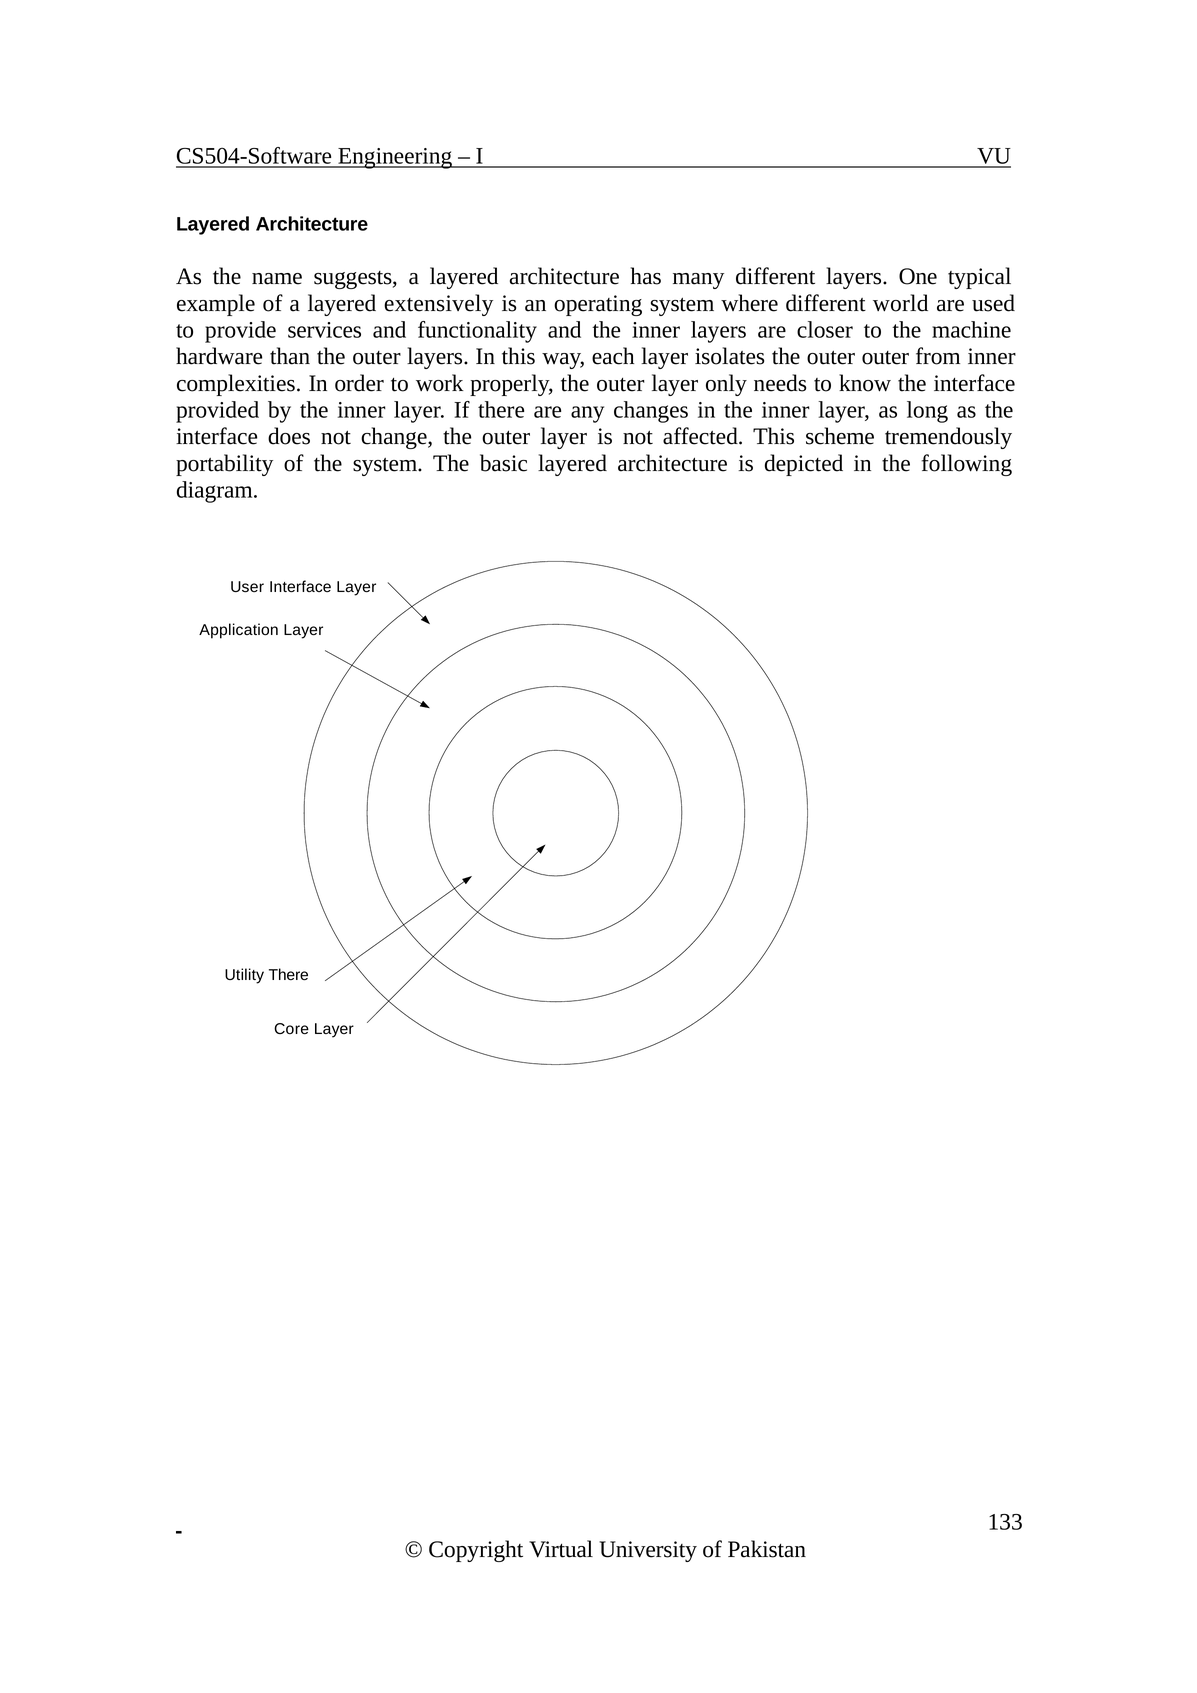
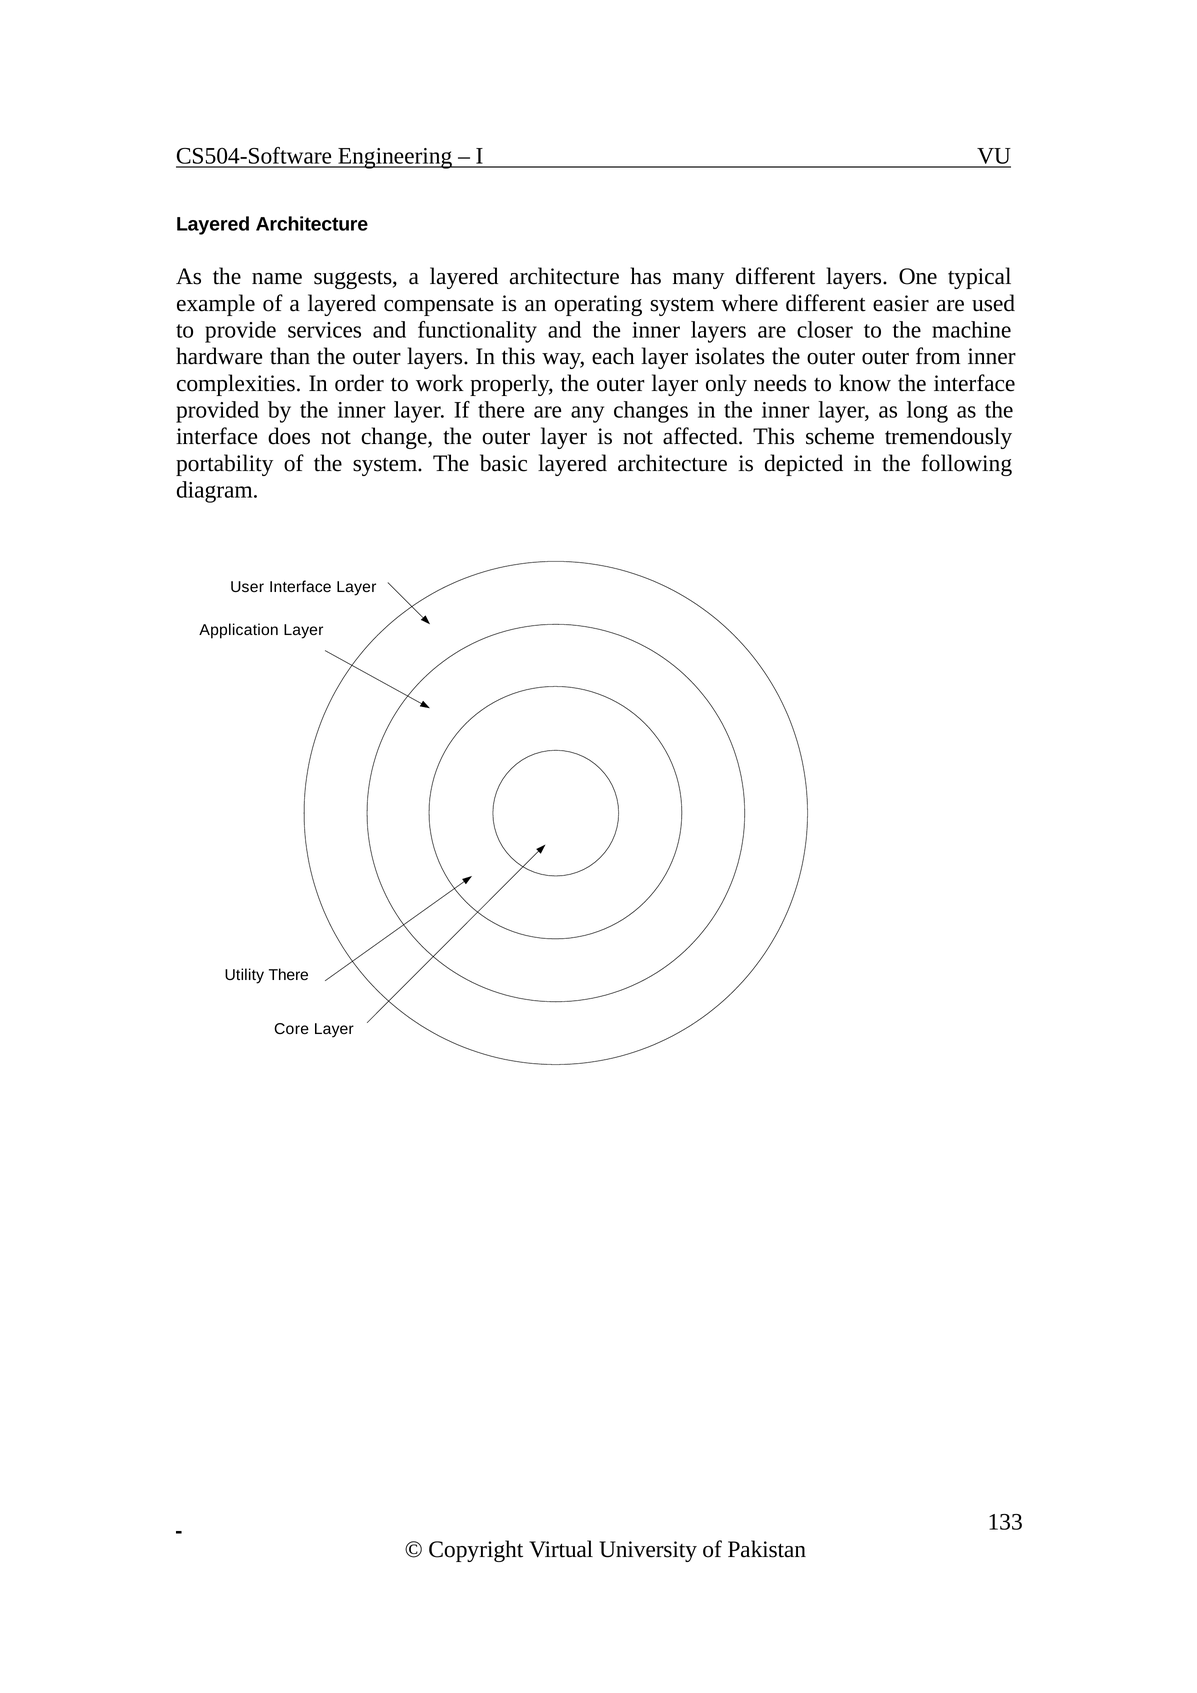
extensively: extensively -> compensate (439, 303)
world: world -> easier (901, 303)
